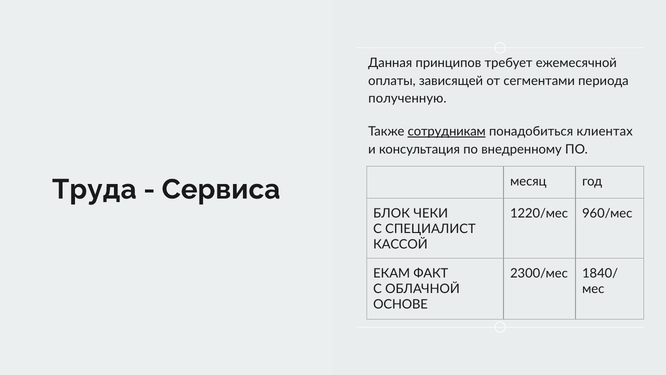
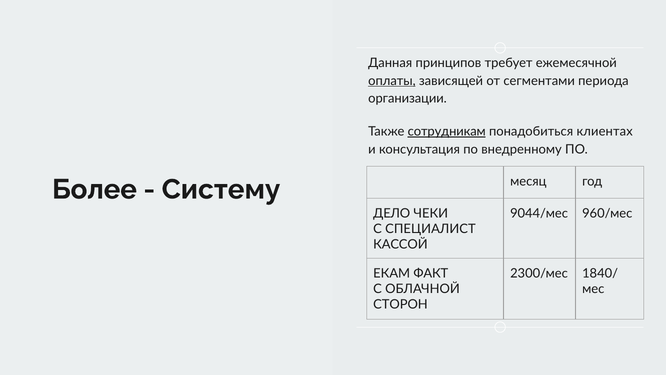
оплаты underline: none -> present (392, 81)
полученную: полученную -> организации (408, 99)
Труда: Труда -> Более (94, 189)
Сервиса: Сервиса -> Систему (221, 189)
БЛОК: БЛОК -> ДЕЛО (392, 213)
1220/мес: 1220/мес -> 9044/мес (539, 213)
ОСНОВЕ: ОСНОВЕ -> СТОРОН (400, 304)
